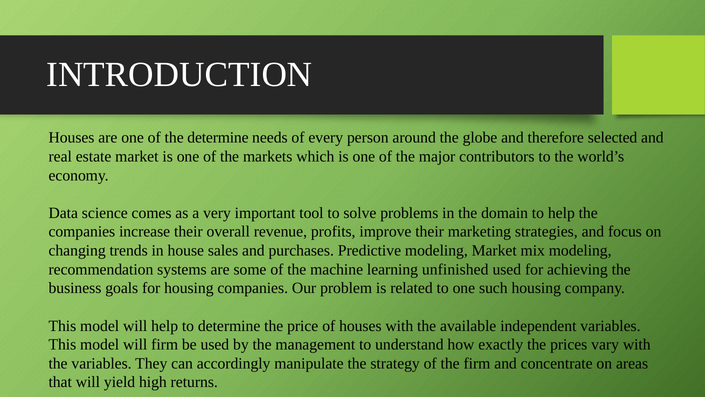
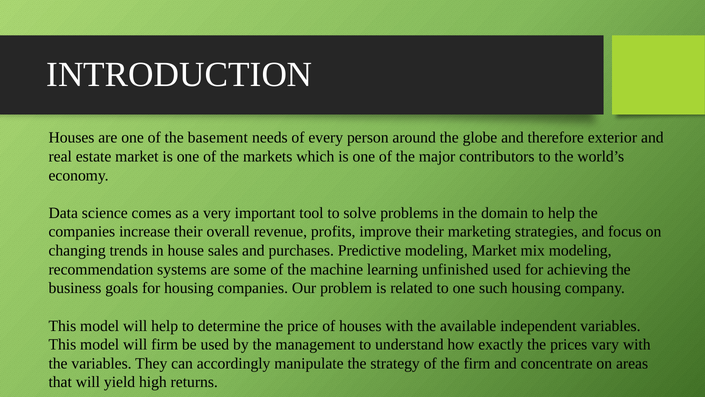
the determine: determine -> basement (218, 138)
selected: selected -> exterior (612, 138)
